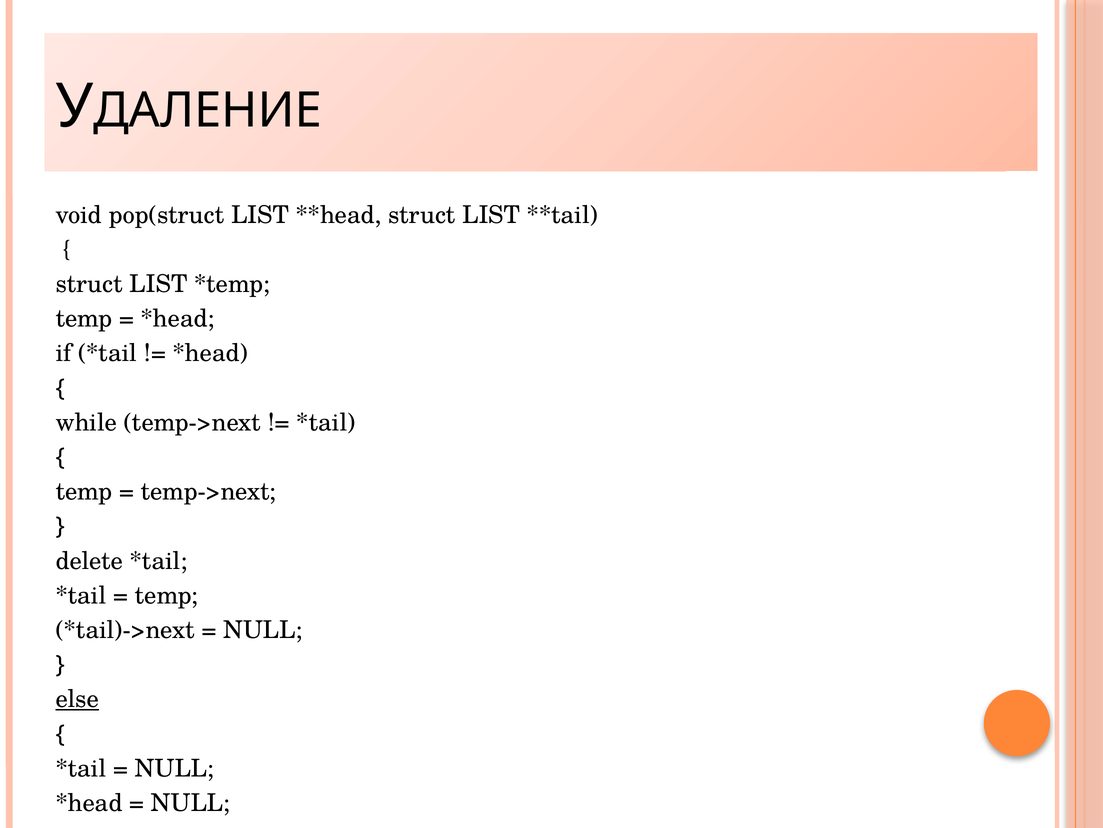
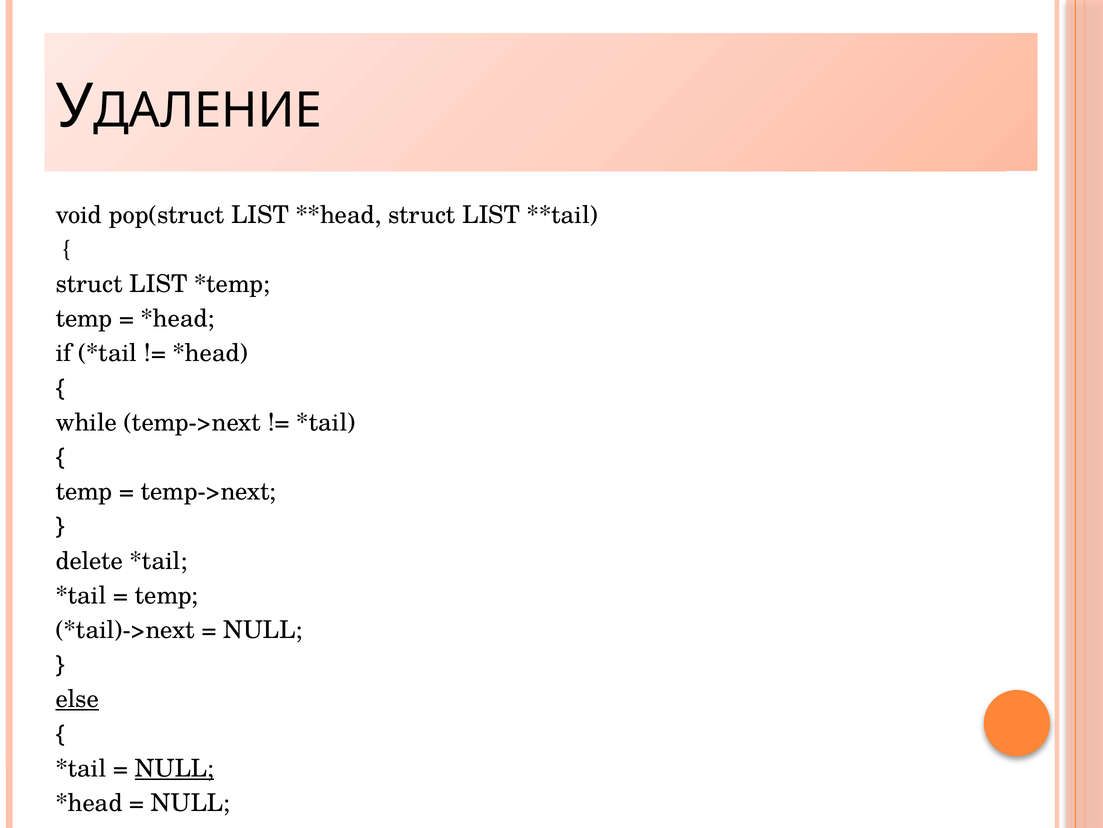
NULL underline: none -> present (174, 768)
